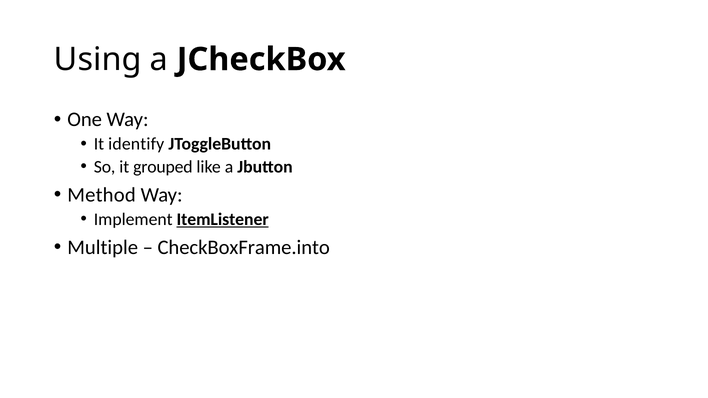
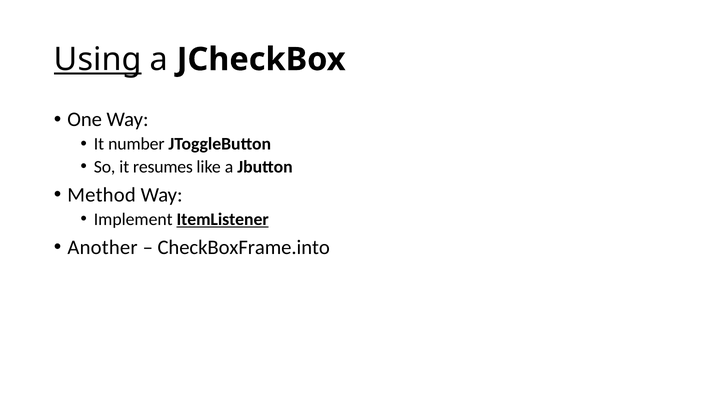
Using underline: none -> present (98, 59)
identify: identify -> number (136, 144)
grouped: grouped -> resumes (163, 167)
Multiple: Multiple -> Another (103, 247)
